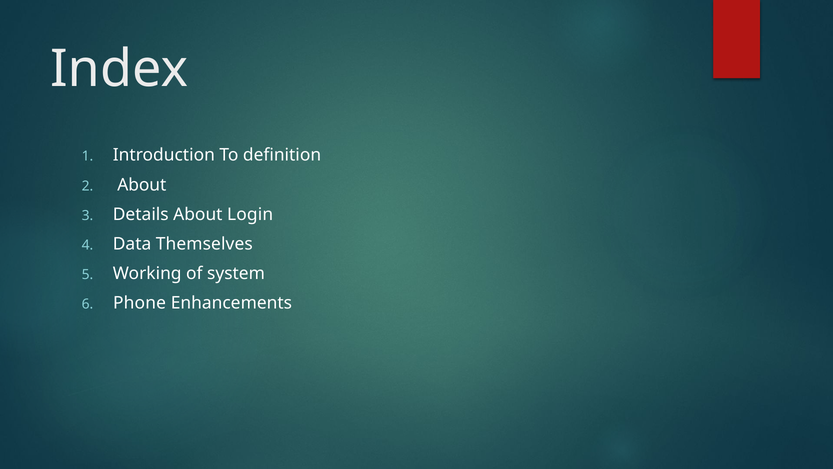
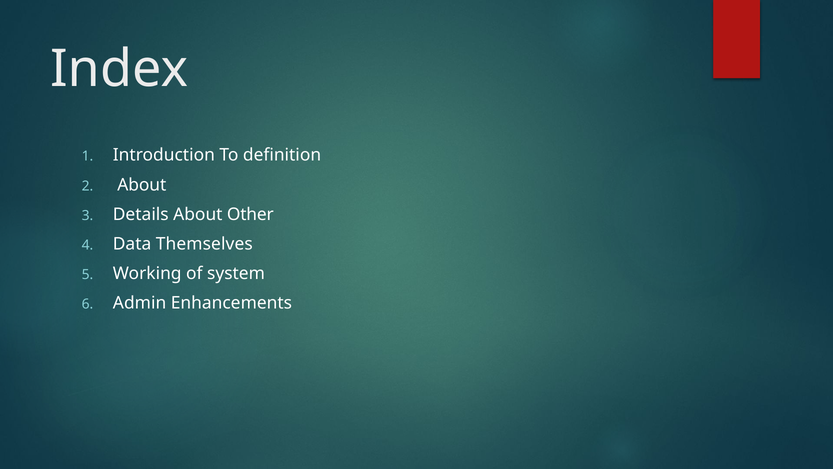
Login: Login -> Other (250, 214)
Phone: Phone -> Admin (140, 303)
